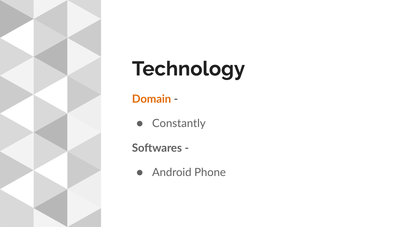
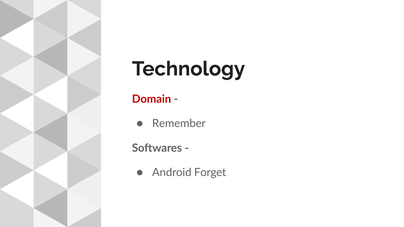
Domain colour: orange -> red (152, 99)
Constantly: Constantly -> Remember (179, 124)
Phone: Phone -> Forget (210, 173)
